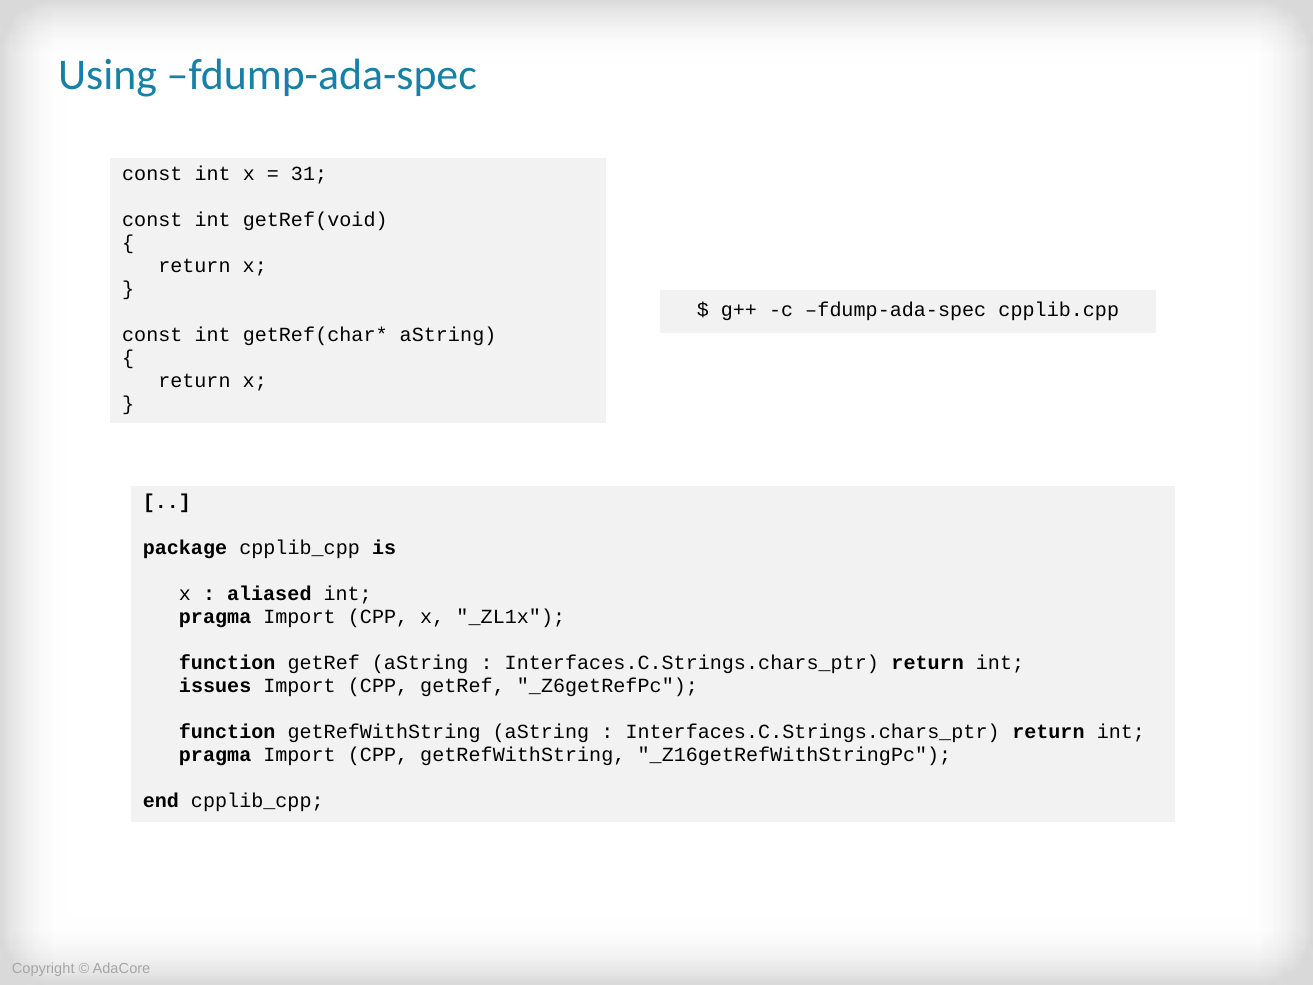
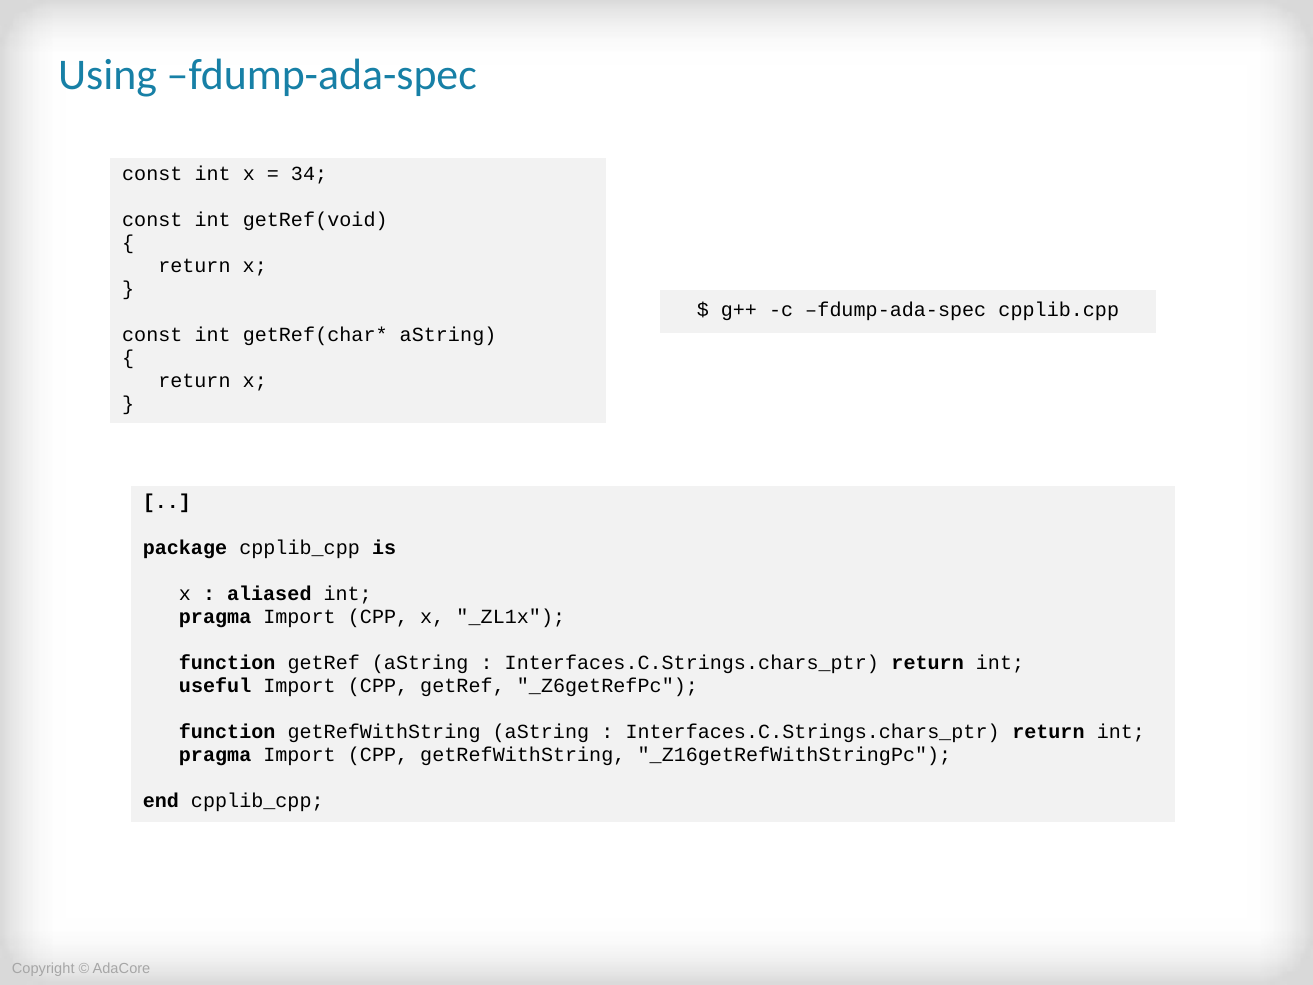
31: 31 -> 34 (309, 174)
issues: issues -> useful (215, 685)
